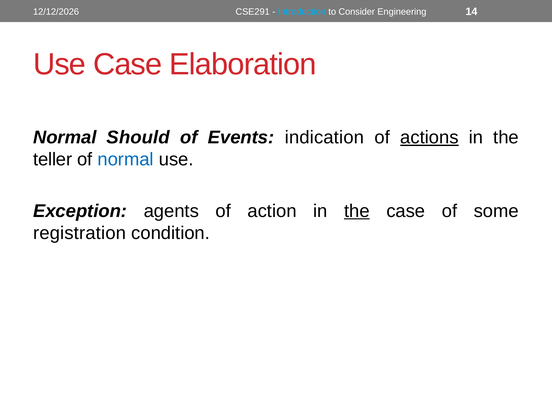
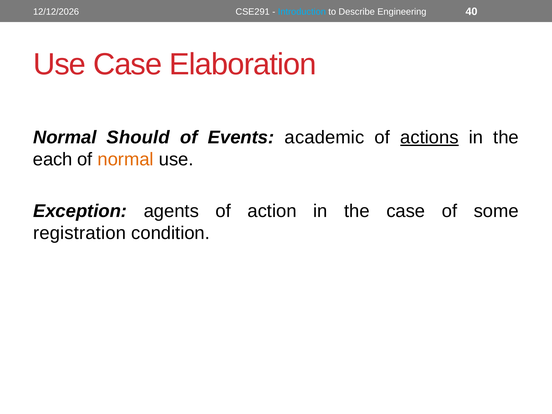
Consider: Consider -> Describe (357, 12)
14: 14 -> 40 (471, 12)
indication: indication -> academic (324, 137)
teller: teller -> each (53, 160)
normal colour: blue -> orange (126, 160)
the underline: present -> none (357, 211)
